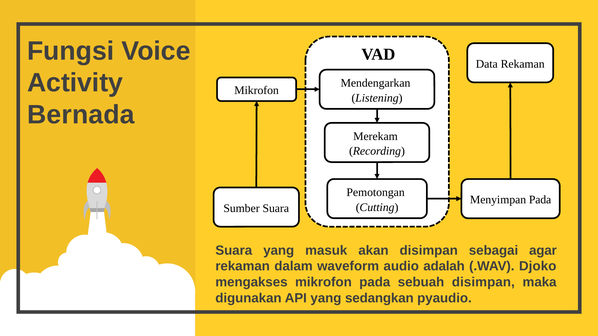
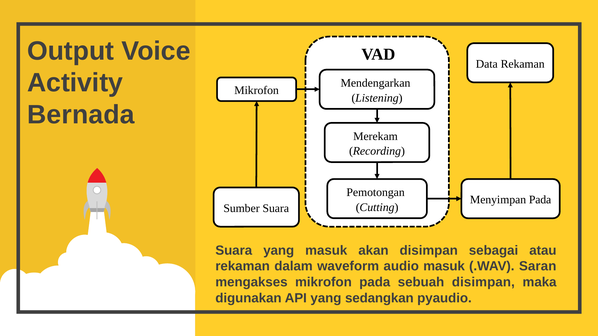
Fungsi: Fungsi -> Output (71, 51)
agar: agar -> atau (543, 251)
audio adalah: adalah -> masuk (444, 267)
Djoko: Djoko -> Saran (538, 267)
